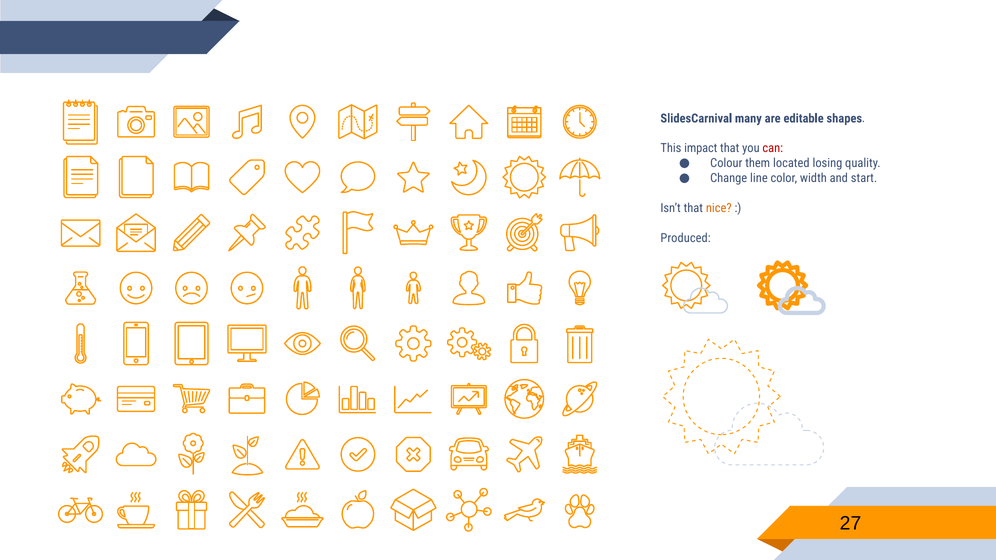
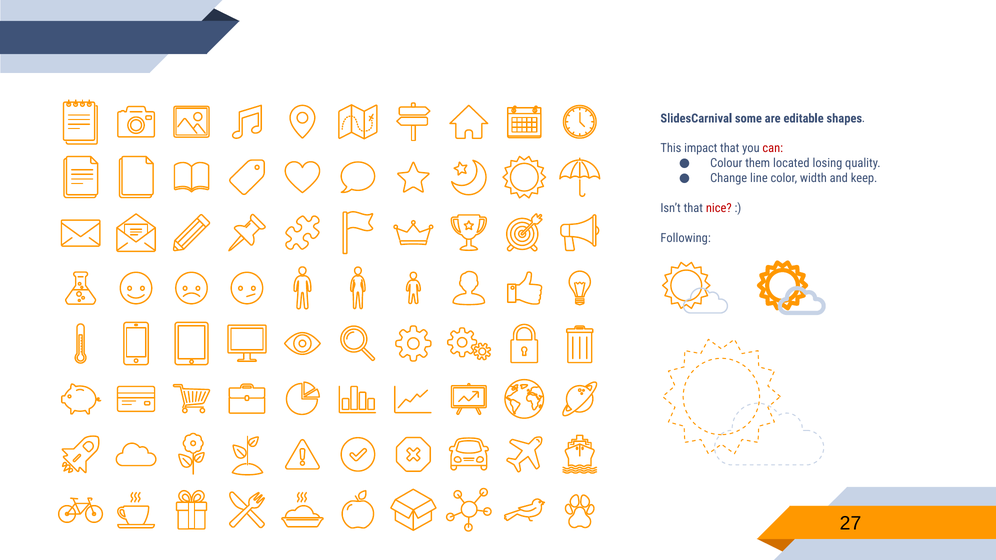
many: many -> some (748, 118)
start: start -> keep (864, 178)
nice colour: orange -> red (719, 208)
Produced: Produced -> Following (686, 238)
